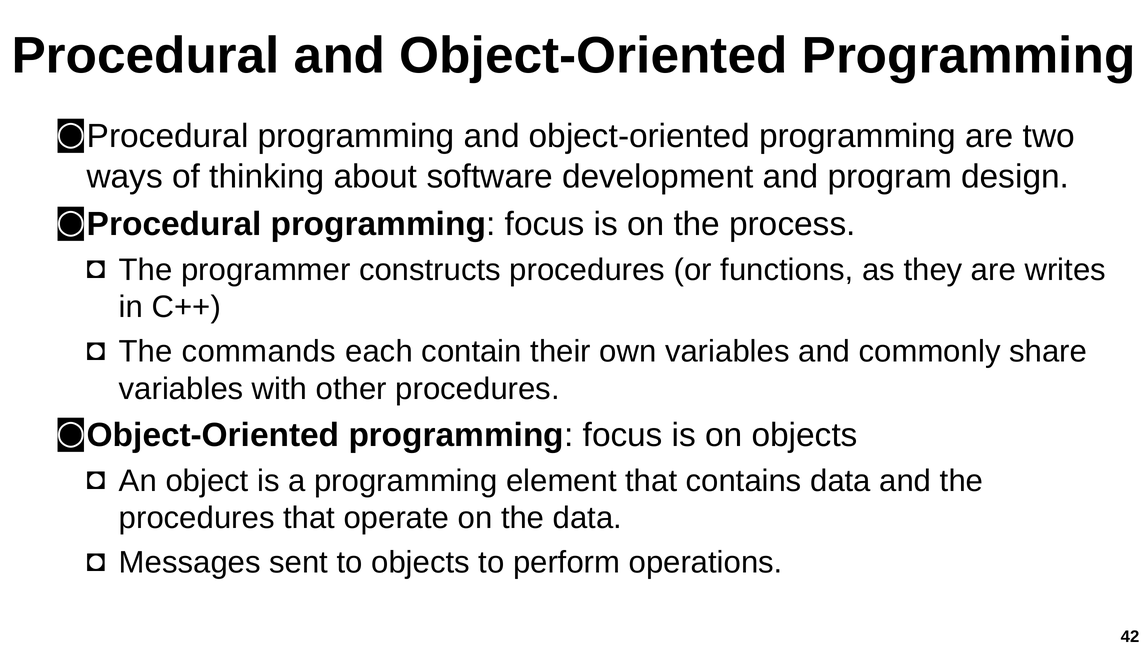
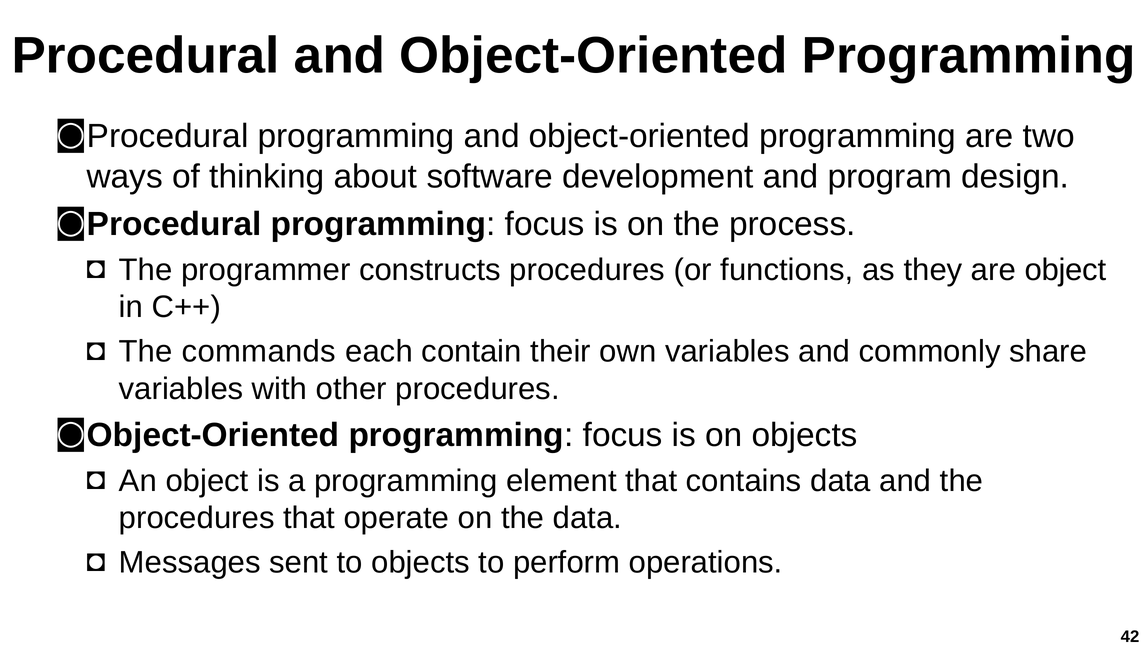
are writes: writes -> object (1065, 270)
